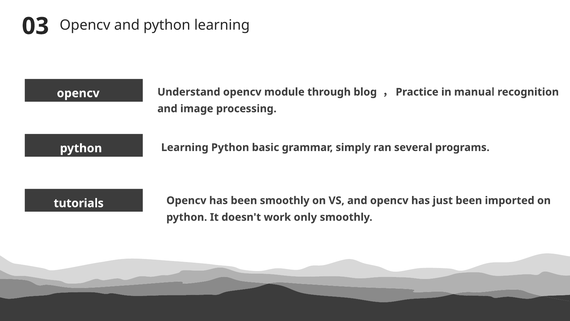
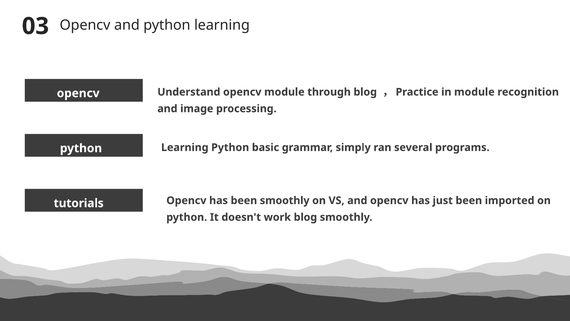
in manual: manual -> module (474, 92)
work only: only -> blog (305, 217)
